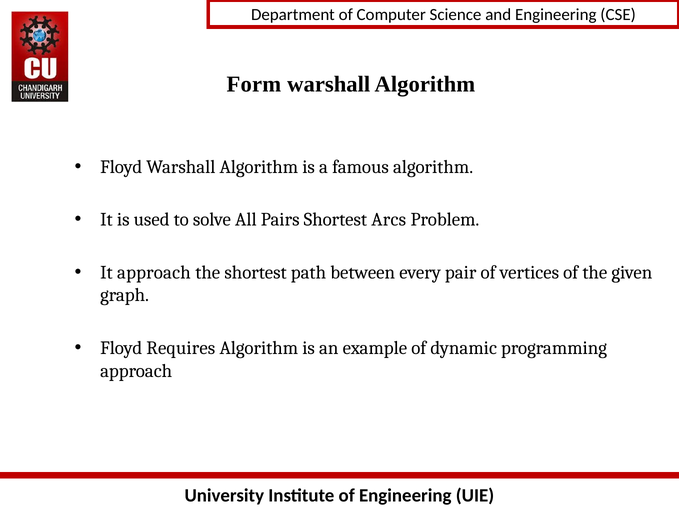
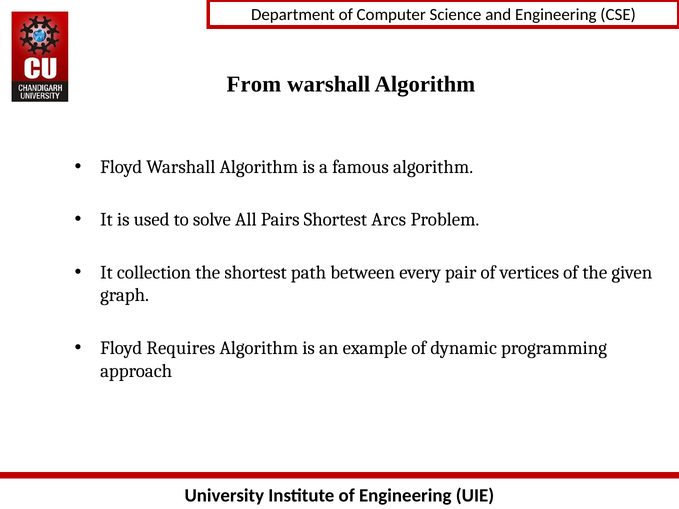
Form: Form -> From (254, 84)
It approach: approach -> collection (154, 273)
